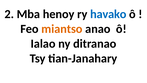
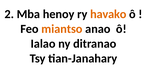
havako colour: blue -> orange (108, 14)
